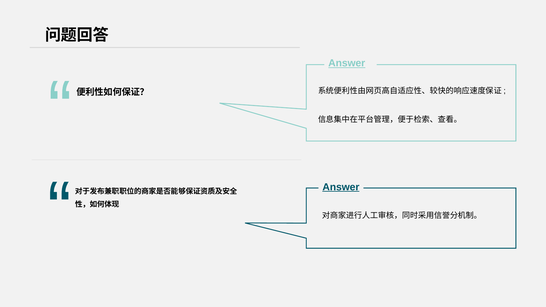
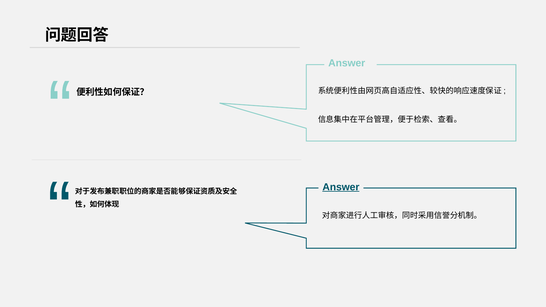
Answer underline: present -> none (347, 63)
